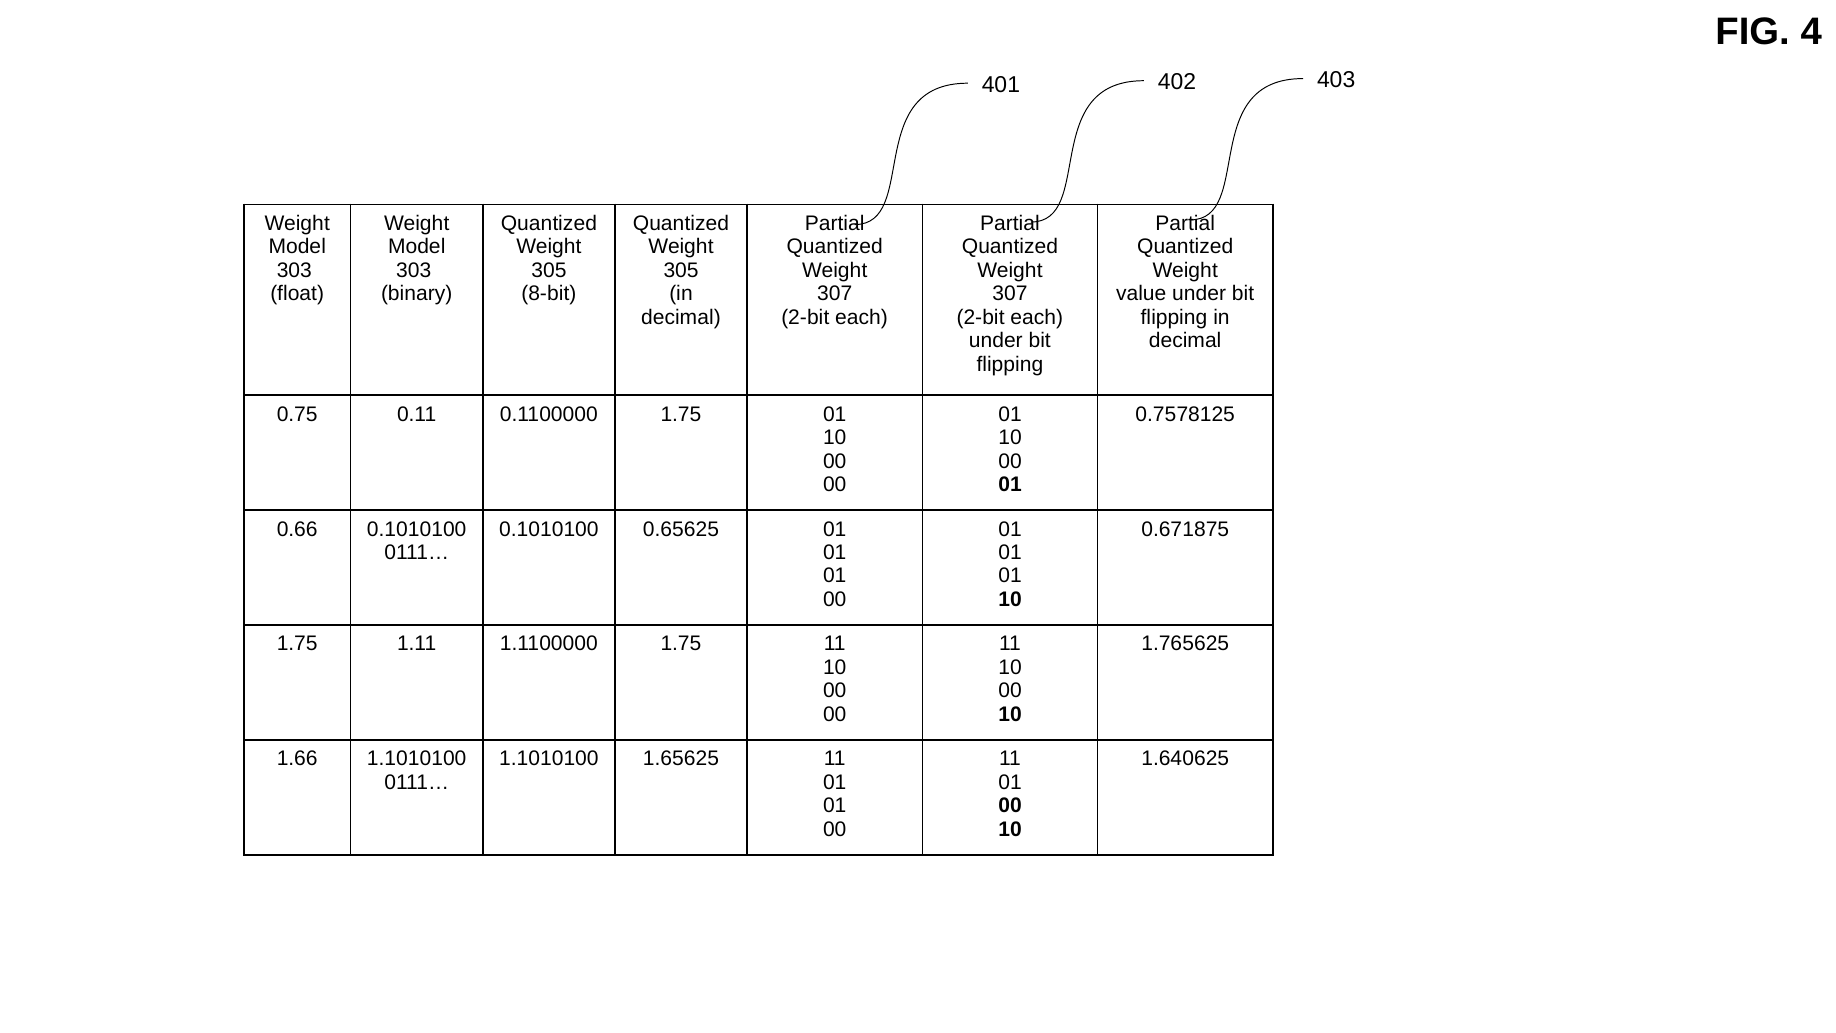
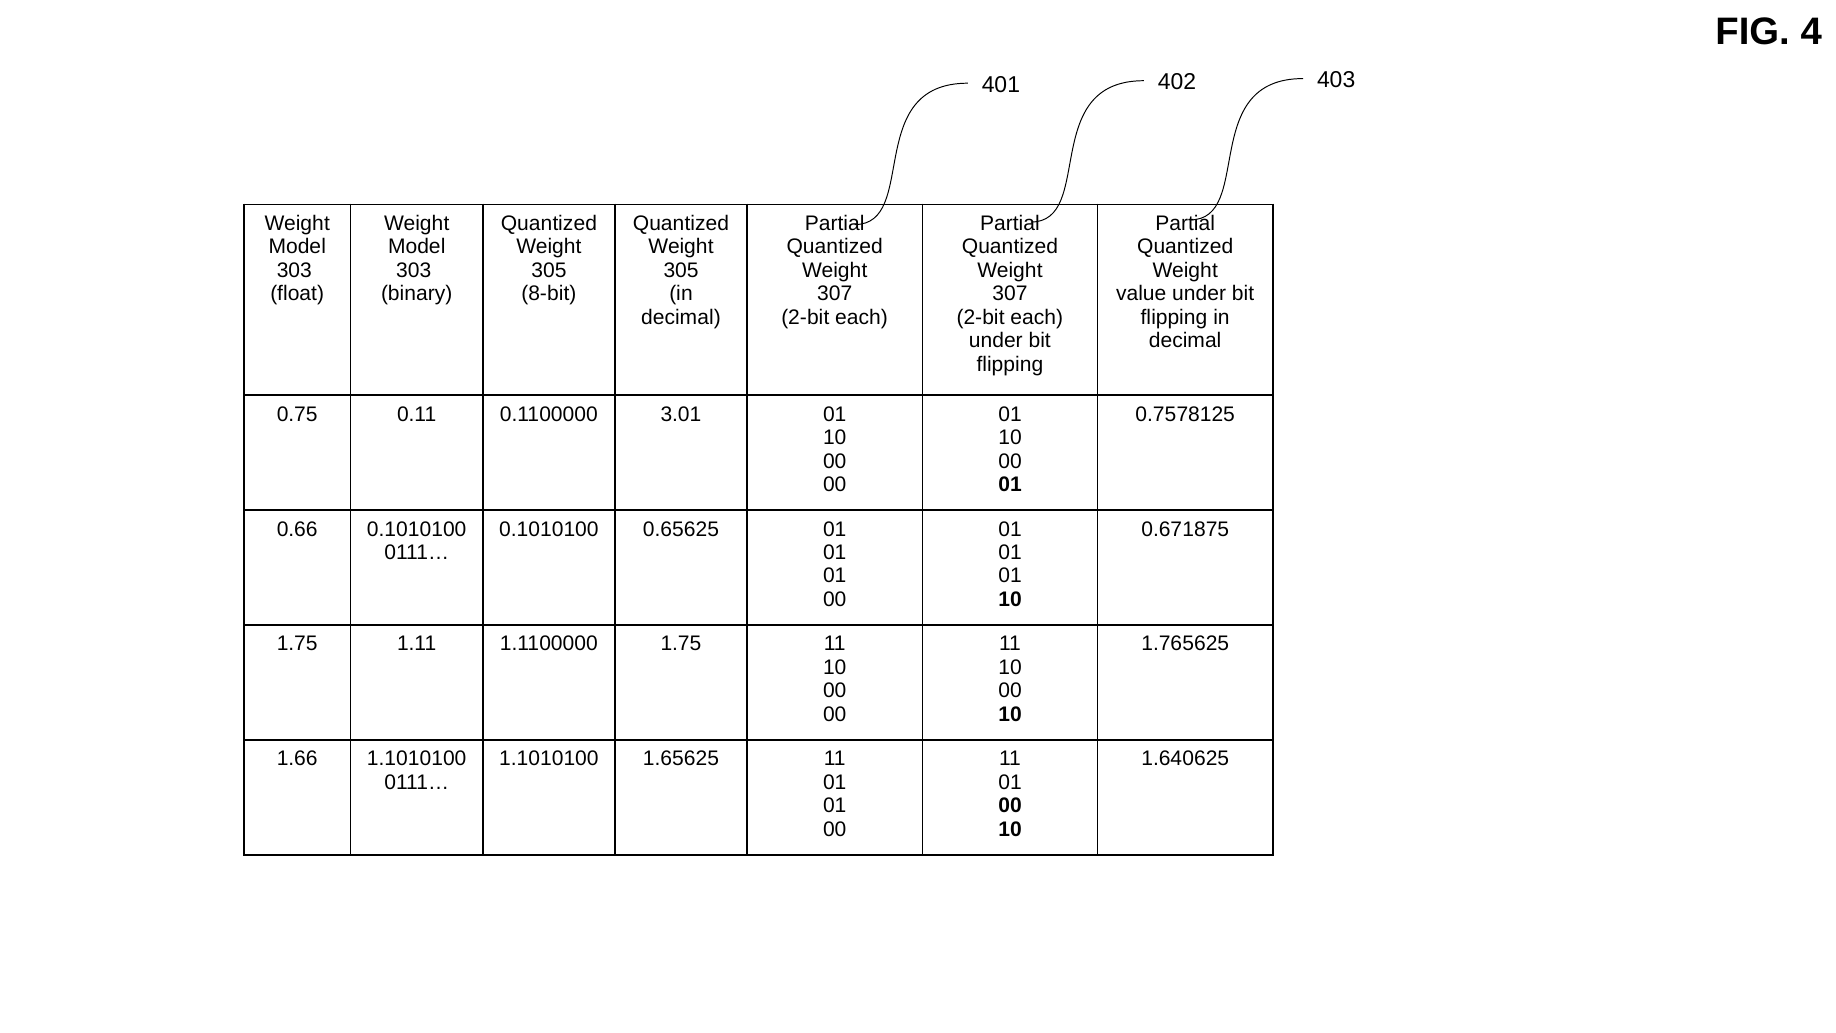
0.1100000 1.75: 1.75 -> 3.01 (681, 414)
